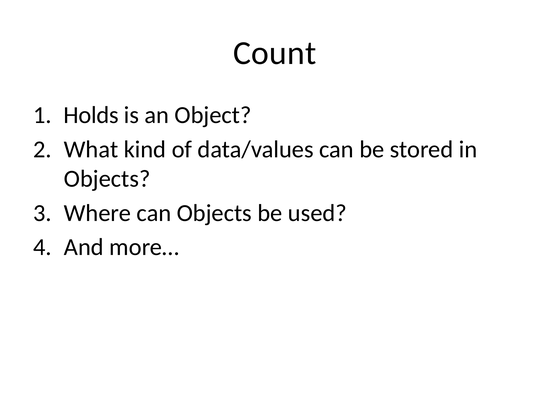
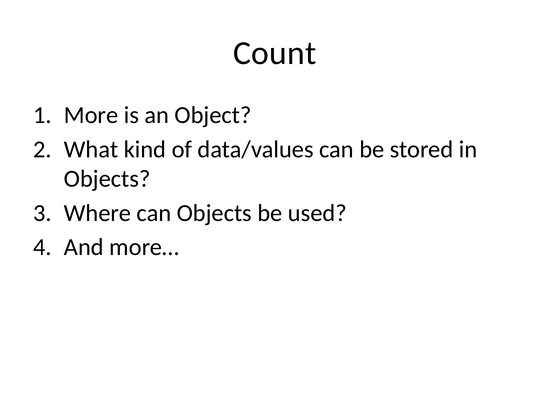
Holds: Holds -> More (91, 115)
